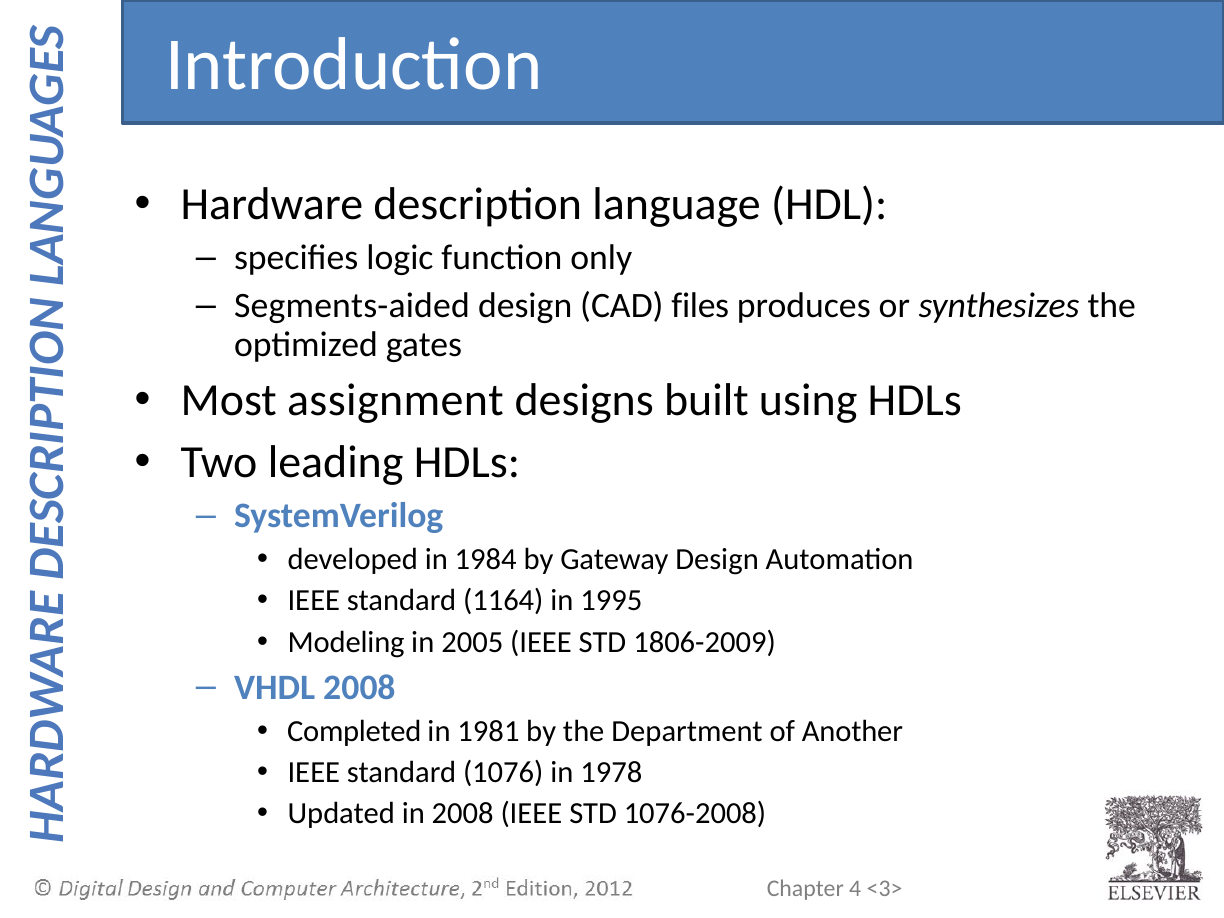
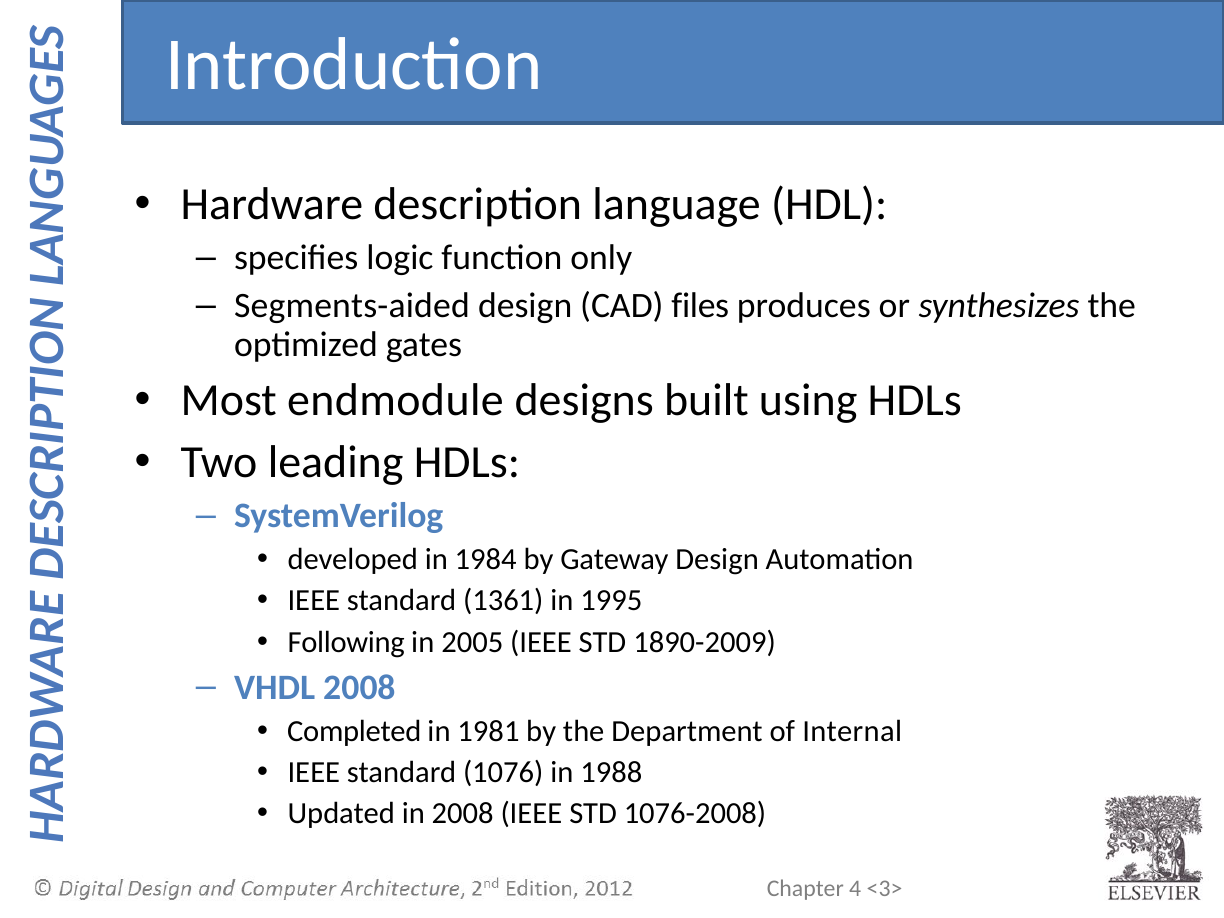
assignment: assignment -> endmodule (395, 400)
1164: 1164 -> 1361 (503, 601)
Modeling: Modeling -> Following (346, 642)
1806-2009: 1806-2009 -> 1890-2009 (705, 642)
Another: Another -> Internal (852, 731)
1978: 1978 -> 1988 (611, 772)
